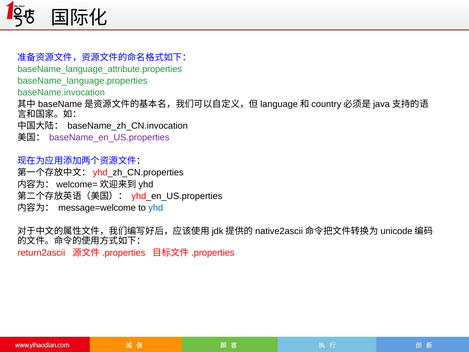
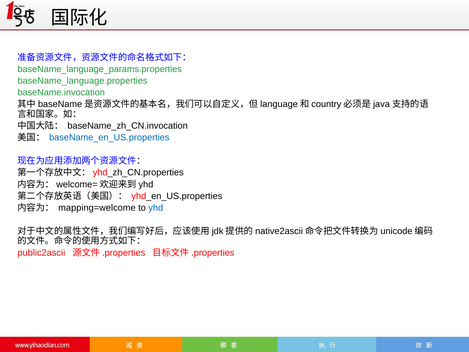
baseName_language_attribute.properties: baseName_language_attribute.properties -> baseName_language_params.properties (100, 69)
baseName_en_US.properties colour: purple -> blue (109, 137)
message=welcome: message=welcome -> mapping=welcome (97, 208)
return2ascii: return2ascii -> public2ascii (41, 252)
